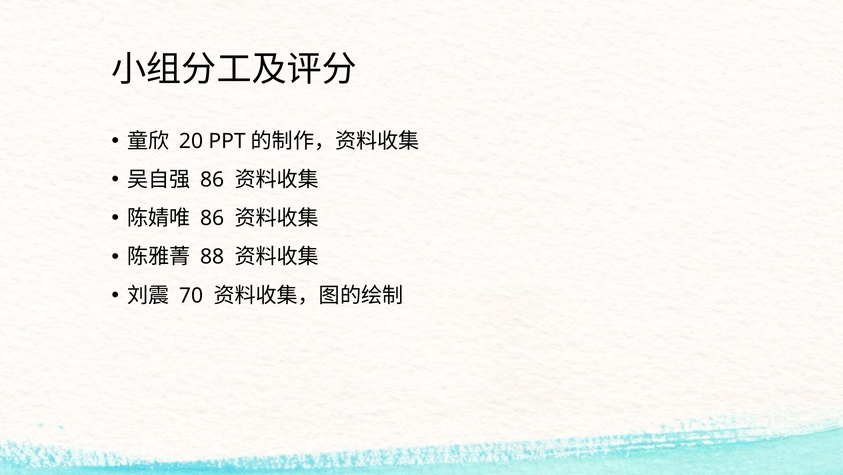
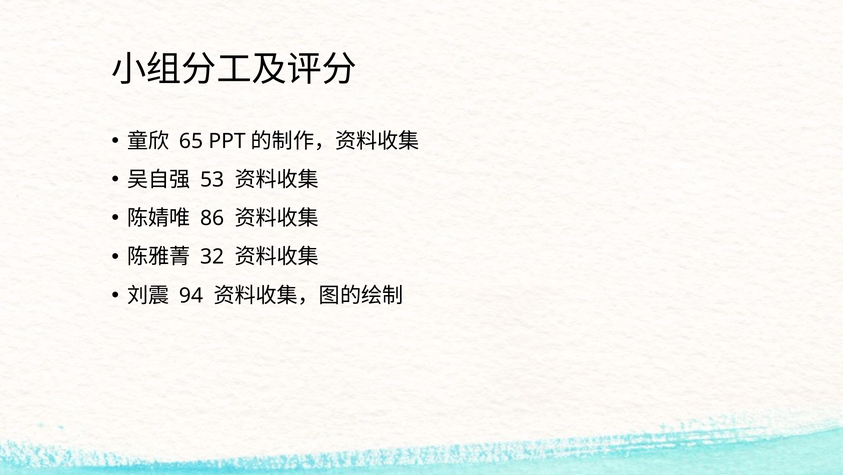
20: 20 -> 65 (191, 141)
86: 86 -> 53 (212, 179)
88: 88 -> 32 (212, 257)
70: 70 -> 94 (191, 295)
